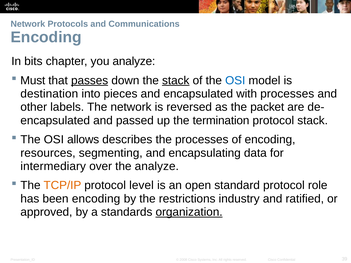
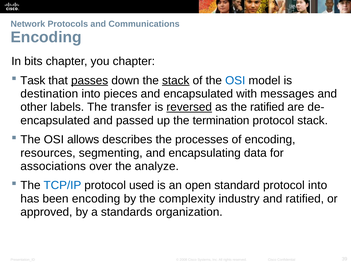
you analyze: analyze -> chapter (134, 61)
Must: Must -> Task (33, 81)
with processes: processes -> messages (287, 94)
The network: network -> transfer (131, 107)
reversed underline: none -> present (189, 107)
the packet: packet -> ratified (267, 107)
intermediary: intermediary -> associations (53, 166)
TCP/IP colour: orange -> blue (62, 186)
level: level -> used (142, 186)
protocol role: role -> into (318, 186)
restrictions: restrictions -> complexity (187, 199)
organization underline: present -> none (189, 212)
